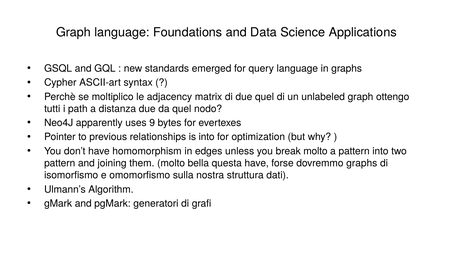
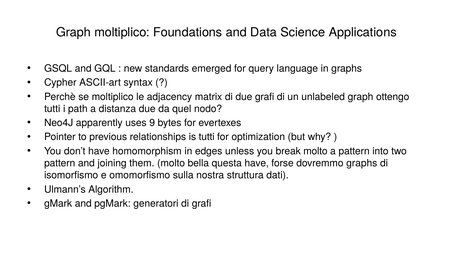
Graph language: language -> moltiplico (122, 32)
due quel: quel -> grafi (265, 97)
is into: into -> tutti (207, 137)
